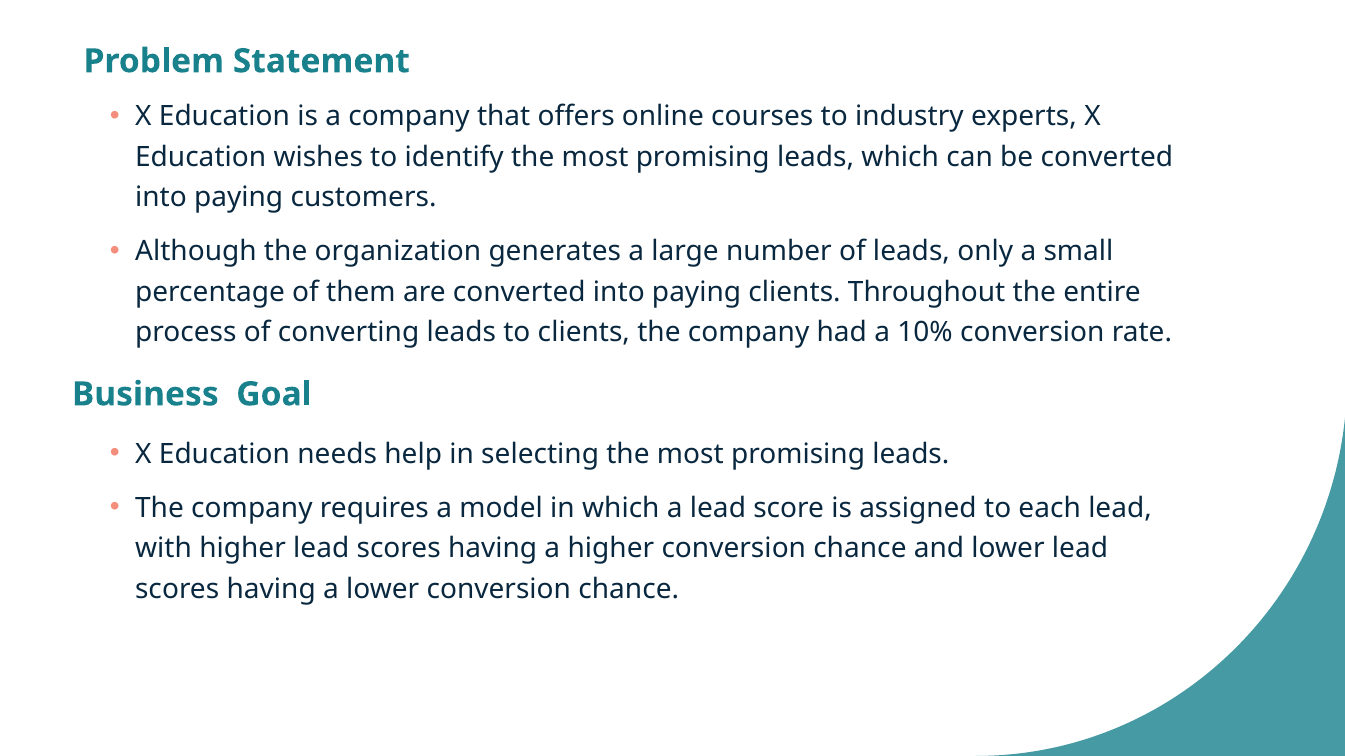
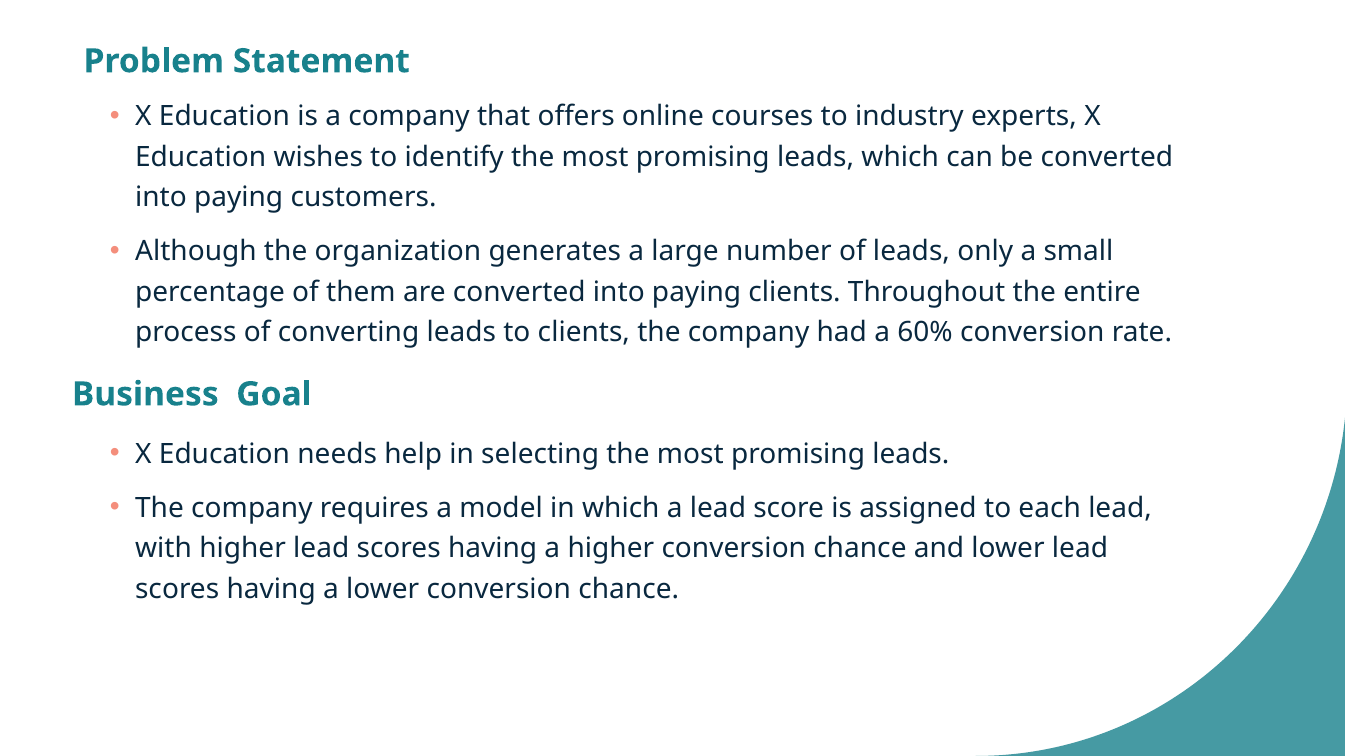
10%: 10% -> 60% (925, 333)
